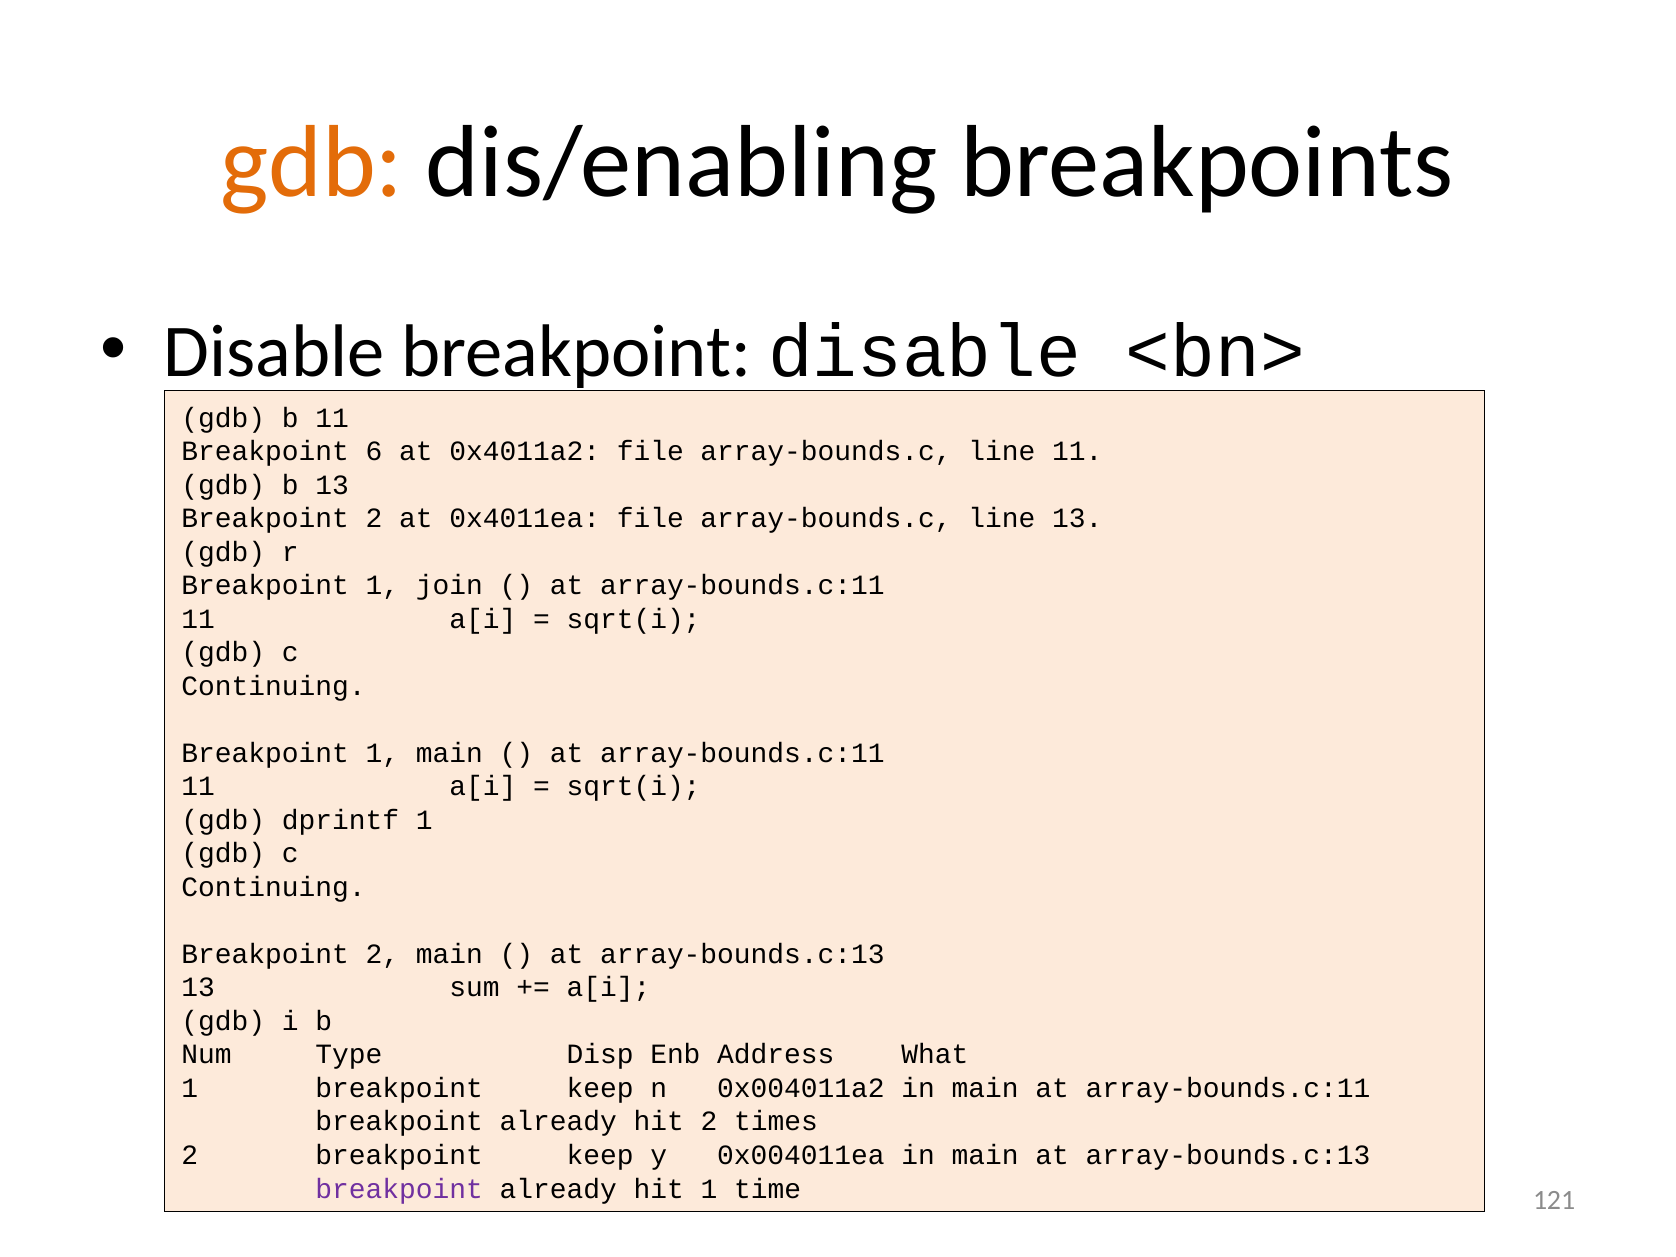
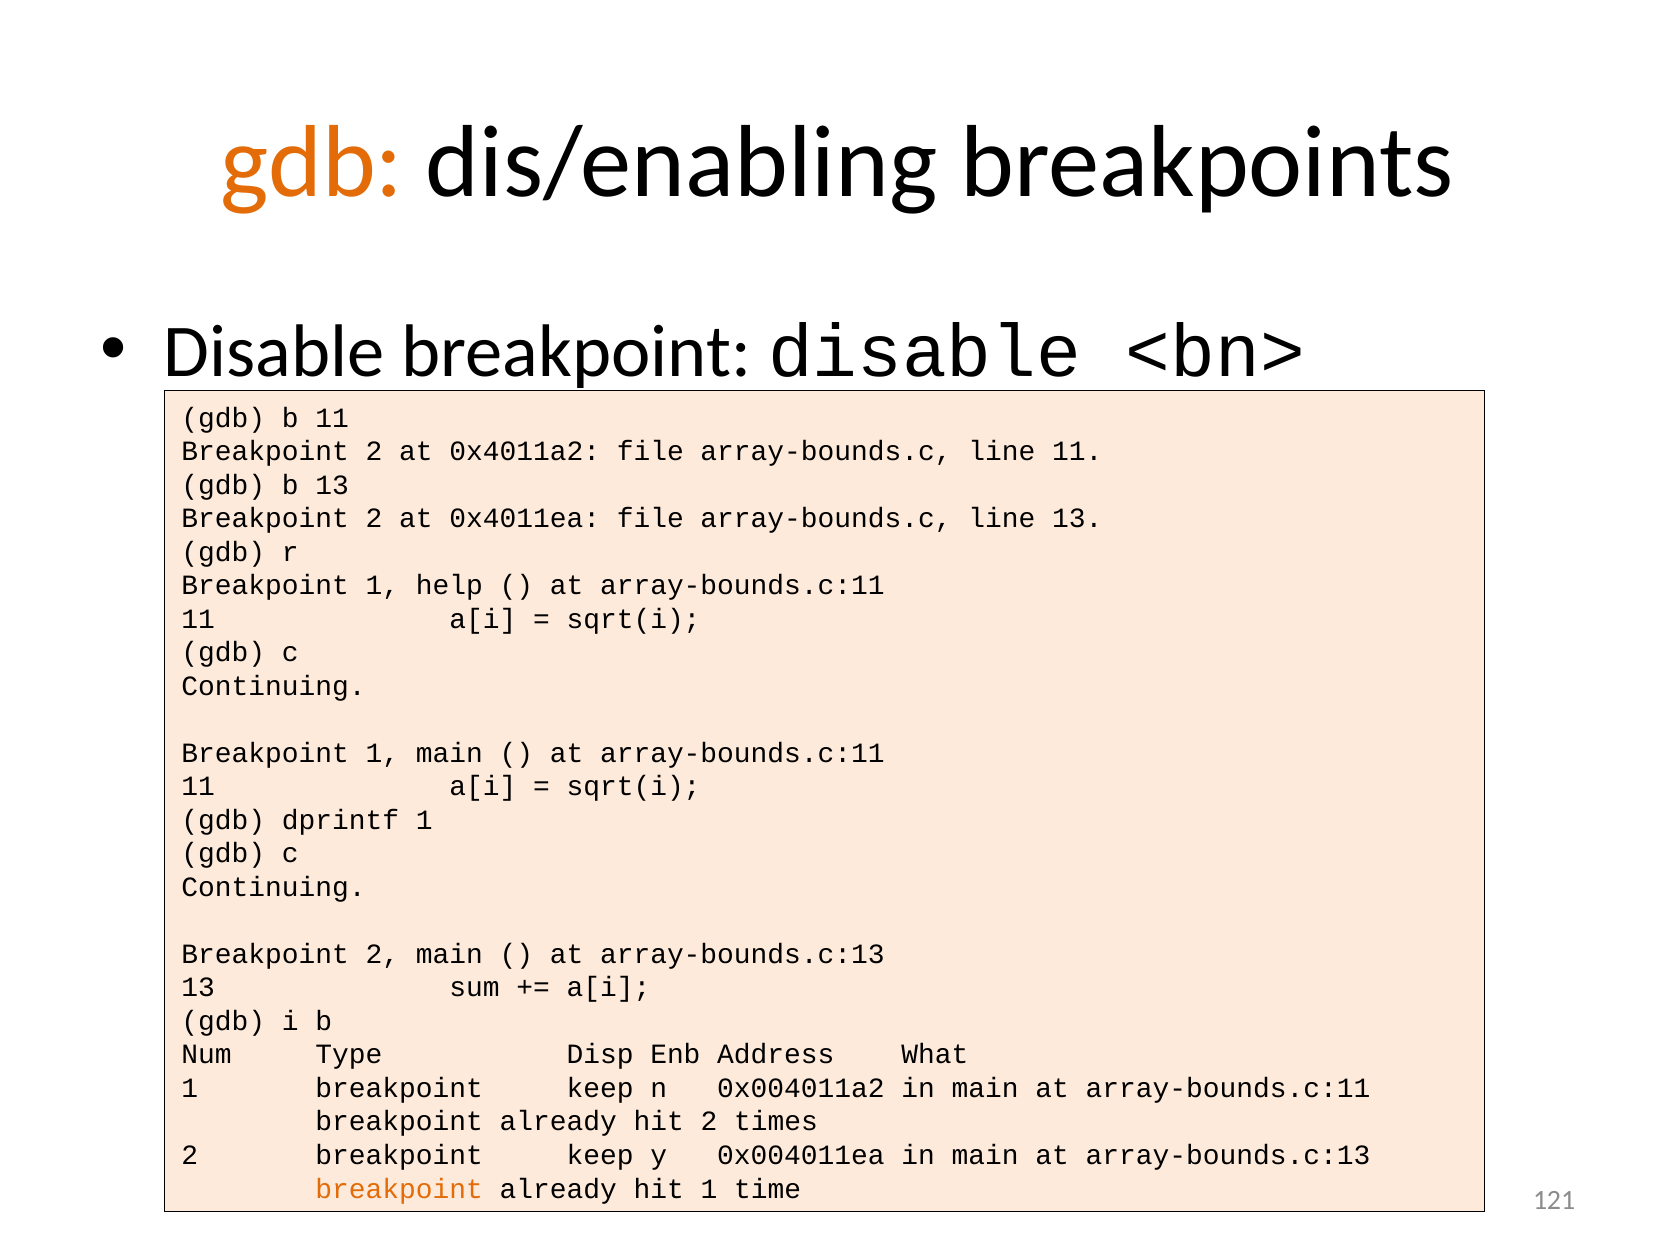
6: 6 -> 2 (374, 451)
join: join -> help (449, 585)
breakpoint colour: purple -> orange (399, 1189)
